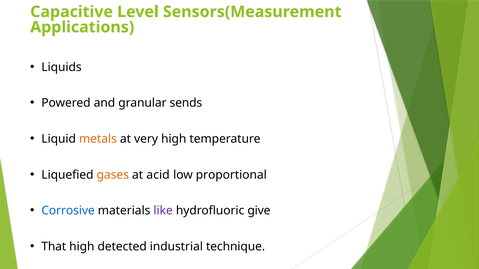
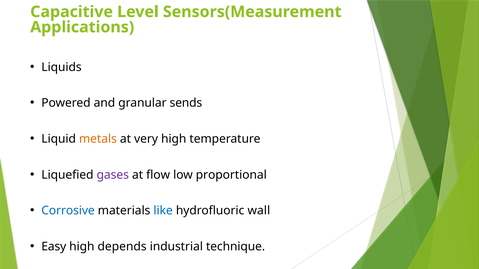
gases colour: orange -> purple (113, 175)
acid: acid -> flow (158, 175)
like colour: purple -> blue (163, 211)
give: give -> wall (259, 211)
That: That -> Easy (54, 247)
detected: detected -> depends (122, 247)
